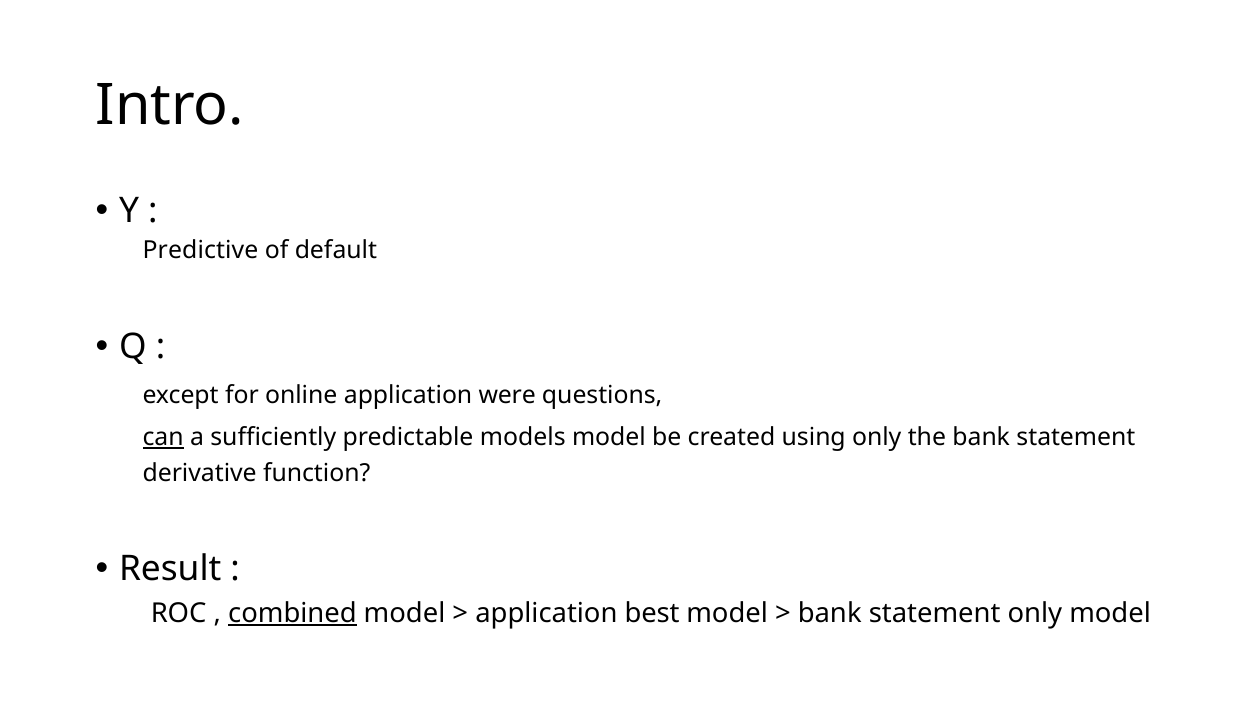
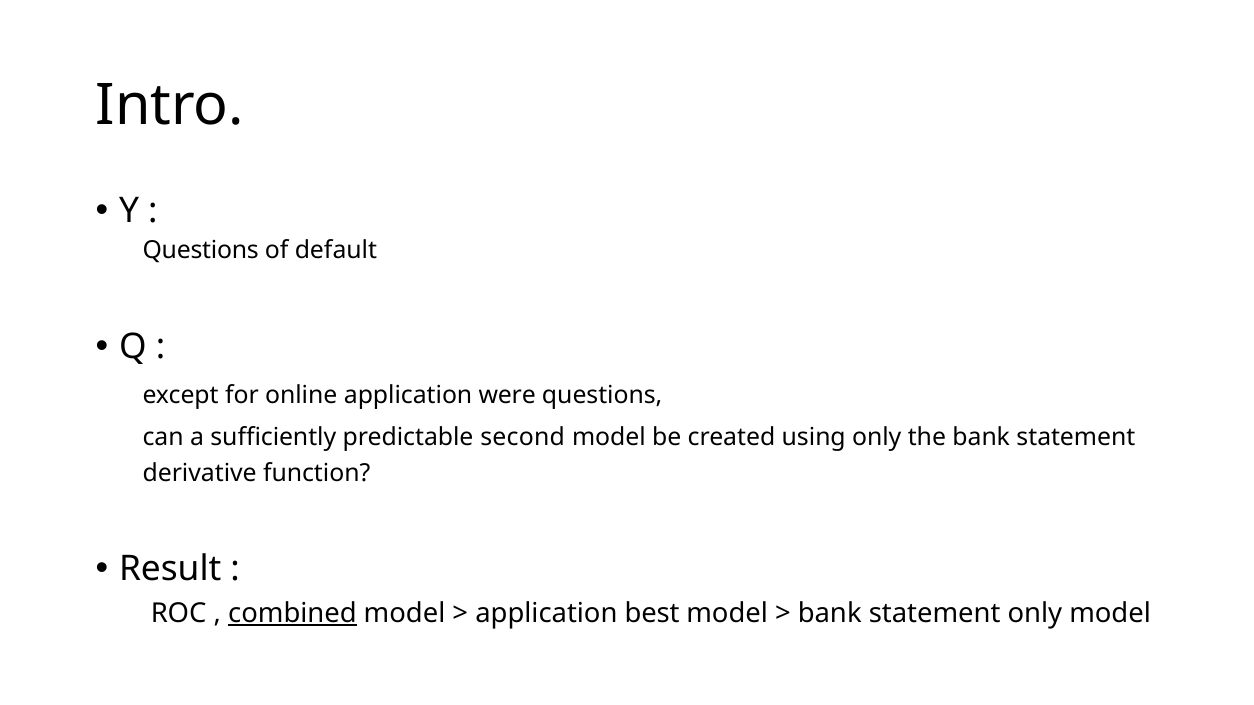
Predictive: Predictive -> Questions (201, 250)
can underline: present -> none (163, 438)
models: models -> second (523, 438)
